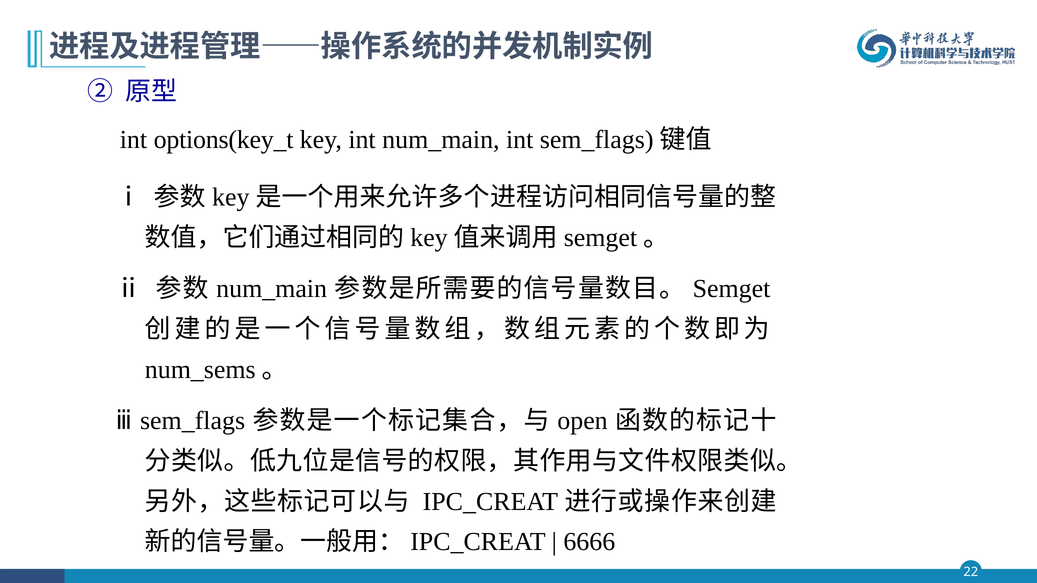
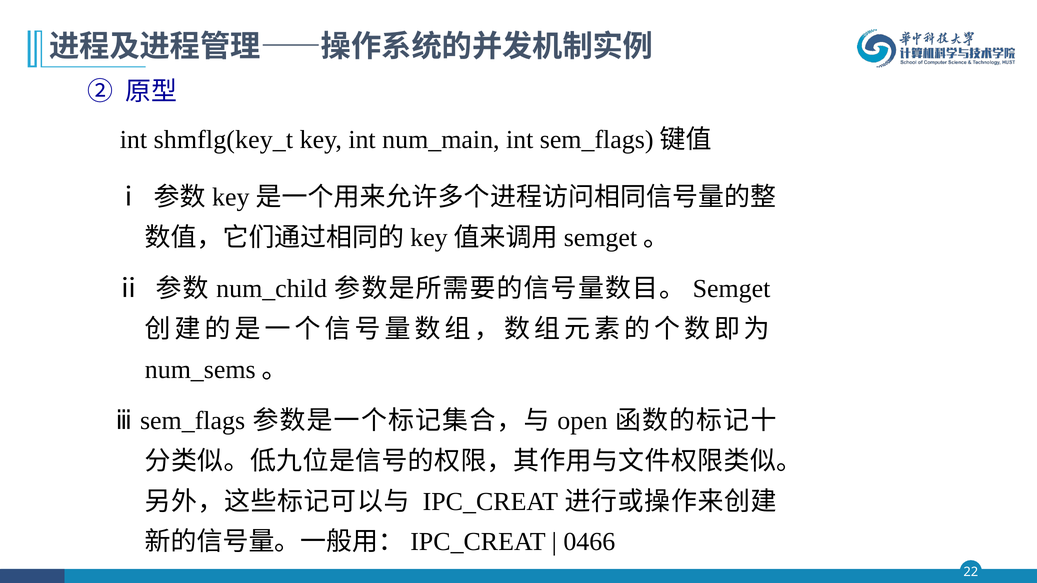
options(key_t: options(key_t -> shmflg(key_t (223, 140)
num_main: num_main -> num_child (272, 289)
6666: 6666 -> 0466 (589, 542)
